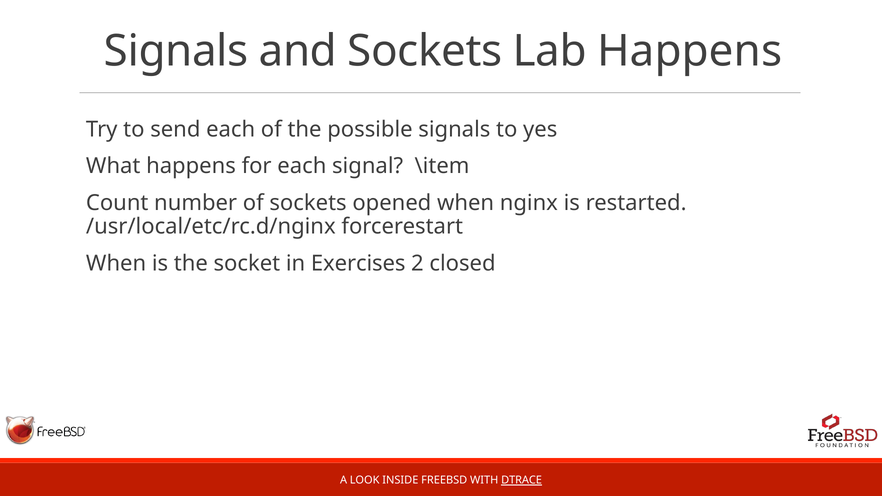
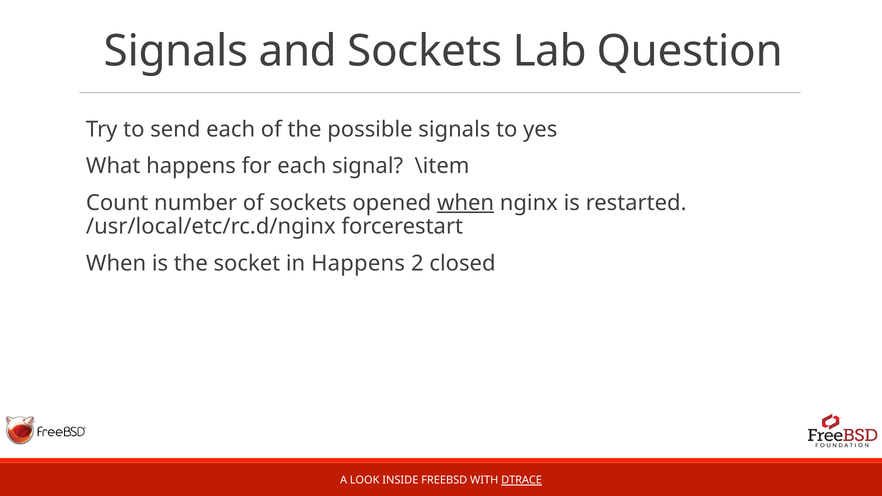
Lab Happens: Happens -> Question (690, 51)
when underline: none -> present (466, 203)
in Exercises: Exercises -> Happens (358, 263)
